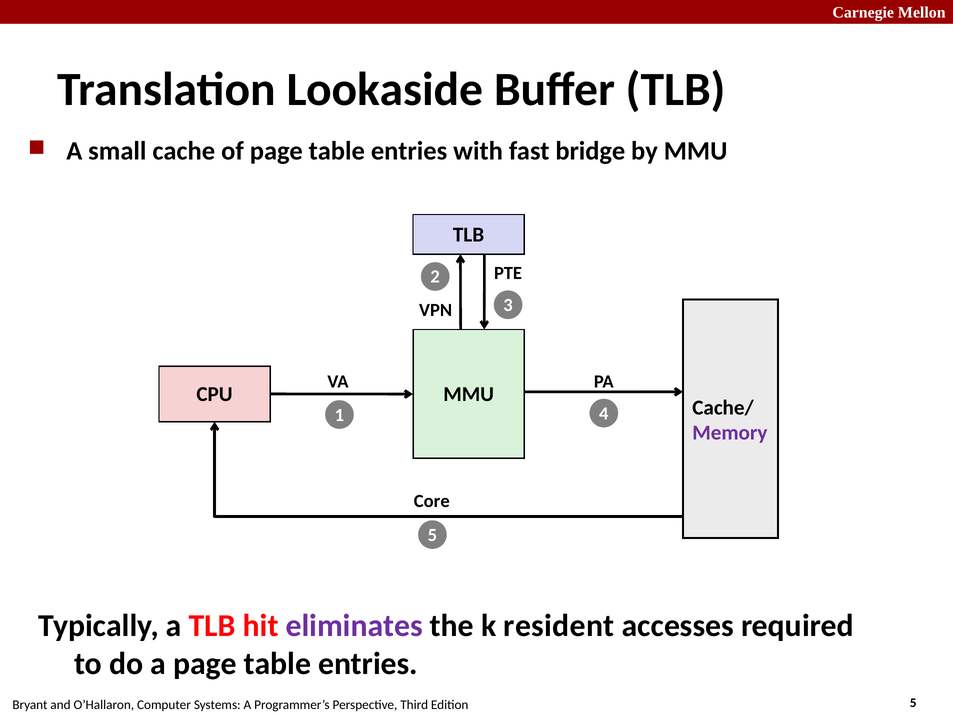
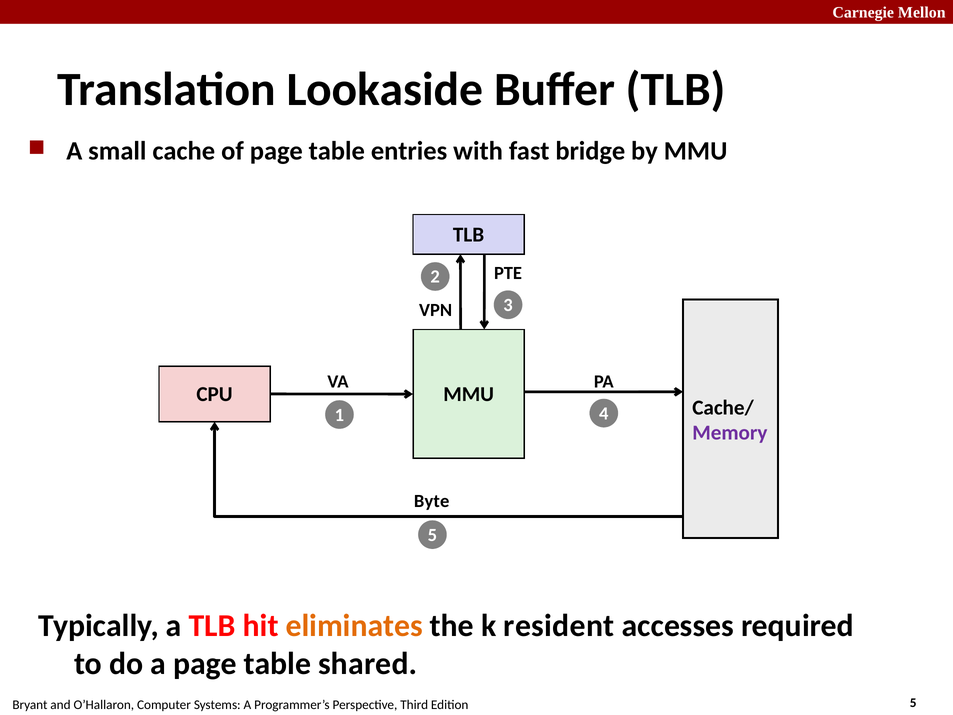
Core: Core -> Byte (432, 501)
eliminates colour: purple -> orange (354, 625)
a page table entries: entries -> shared (368, 664)
